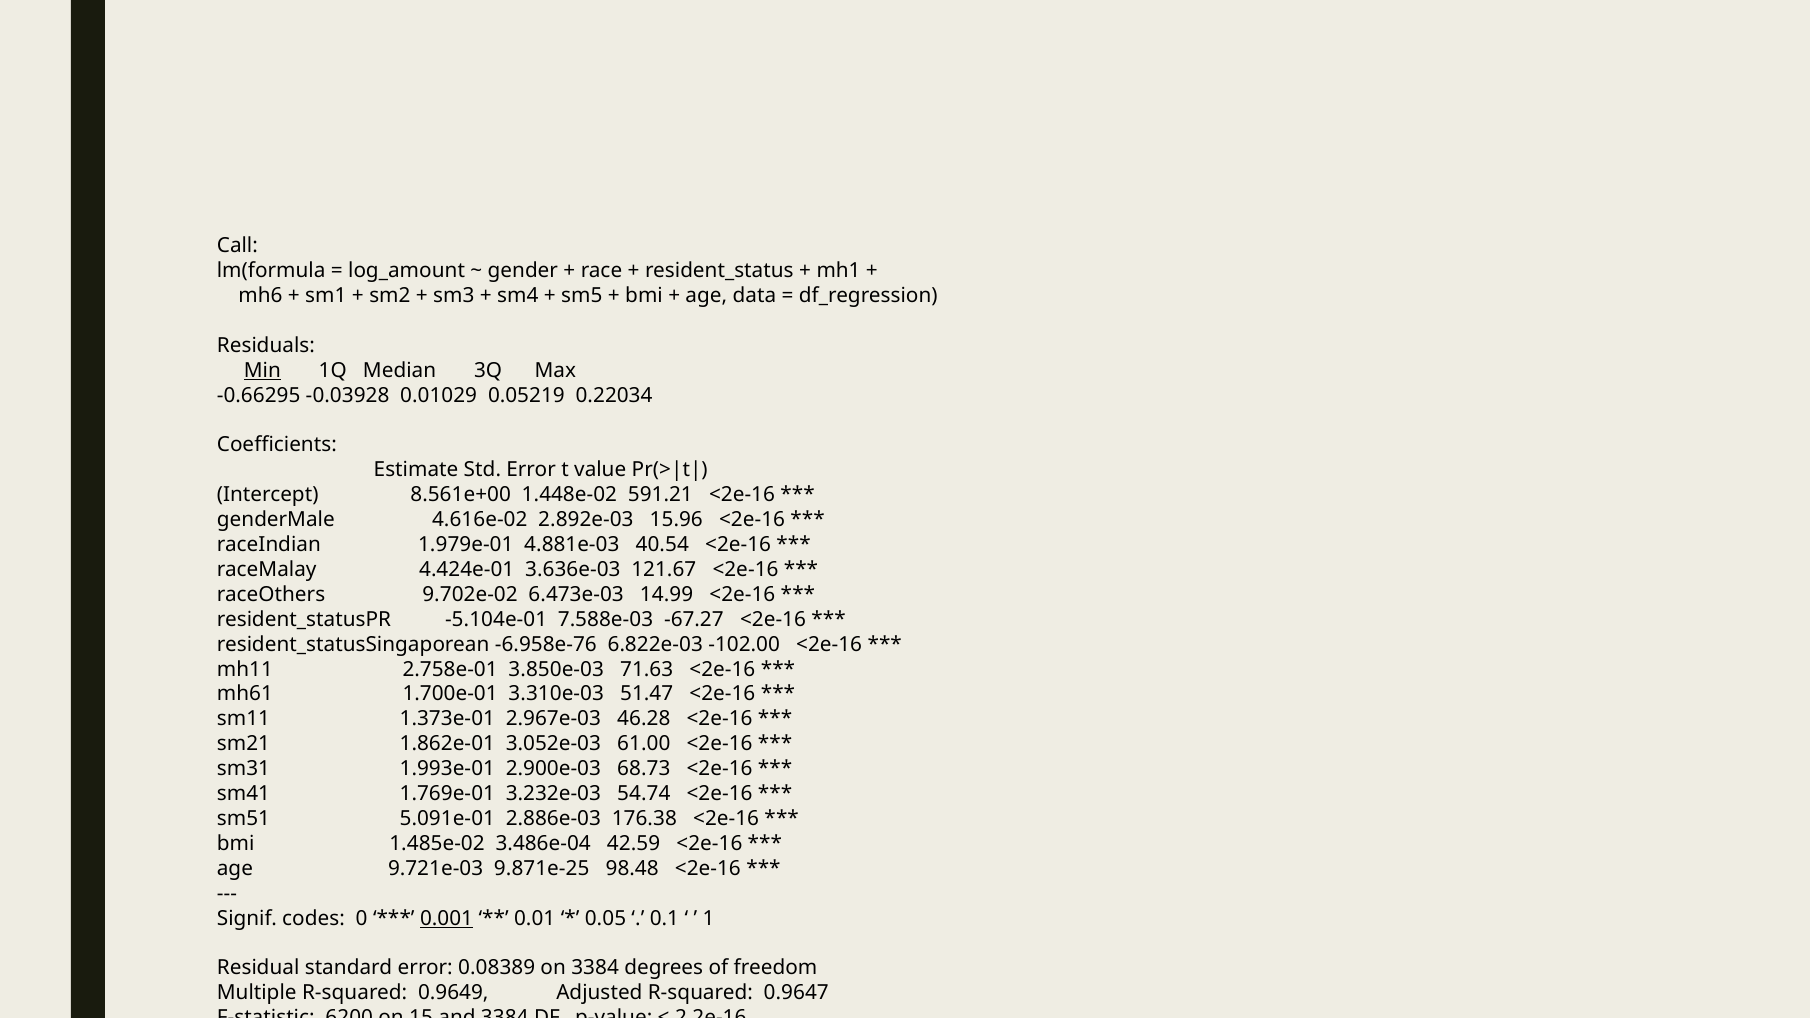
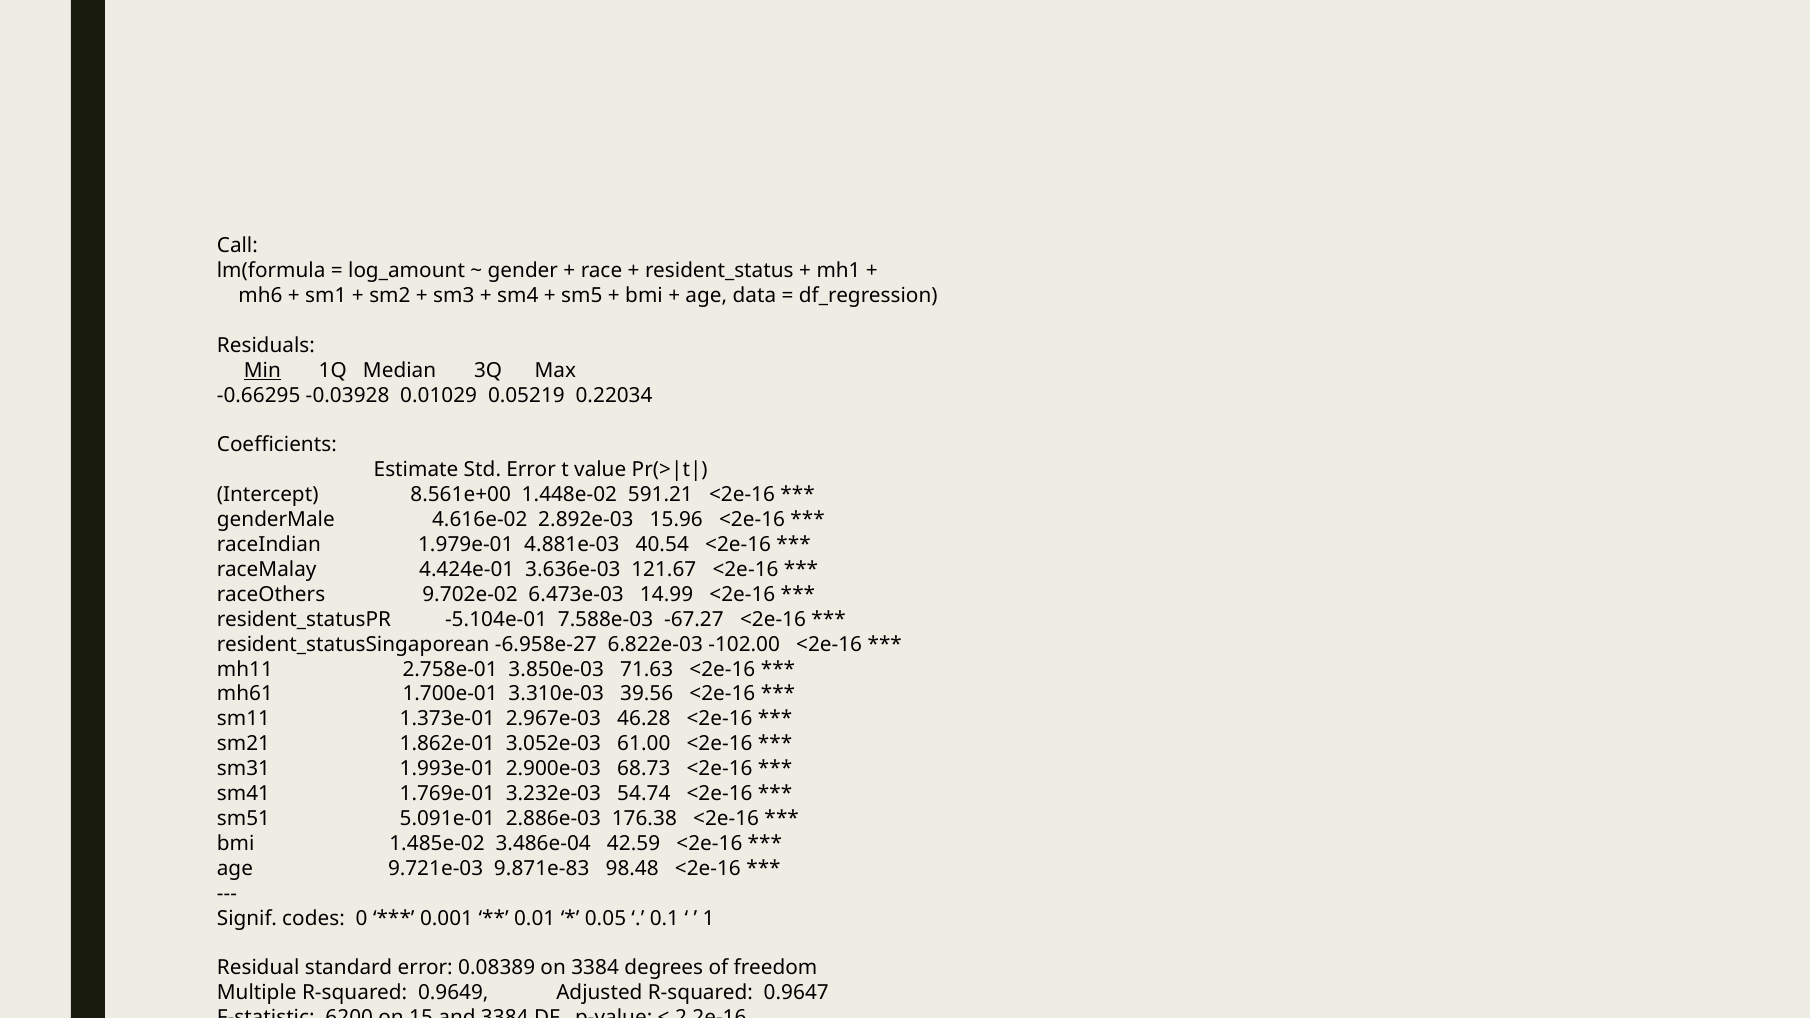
-6.958e-76: -6.958e-76 -> -6.958e-27 (546, 644)
51.47: 51.47 -> 39.56 (647, 694)
9.871e-25: 9.871e-25 -> 9.871e-83 (542, 869)
0.001 underline: present -> none (447, 918)
